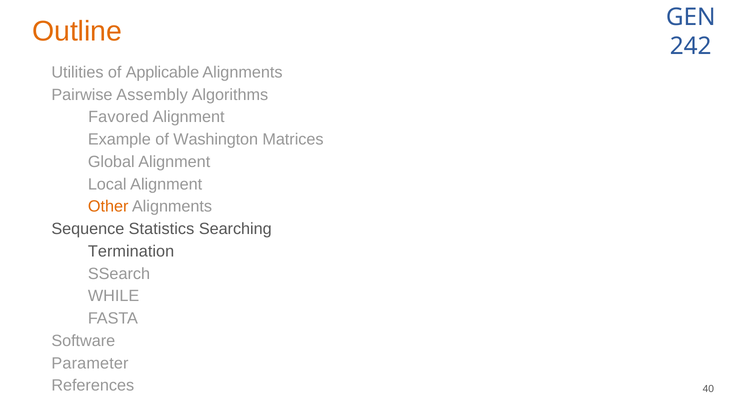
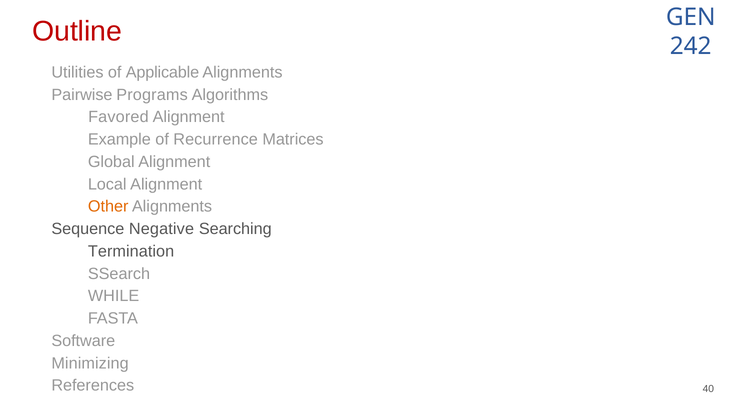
Outline colour: orange -> red (77, 31)
Assembly: Assembly -> Programs (152, 95)
Washington: Washington -> Recurrence (216, 139)
Statistics: Statistics -> Negative (161, 229)
Parameter: Parameter -> Minimizing (90, 363)
